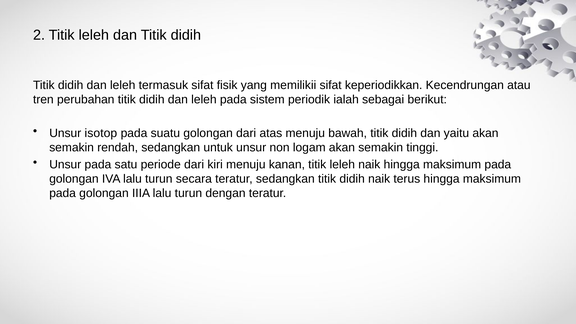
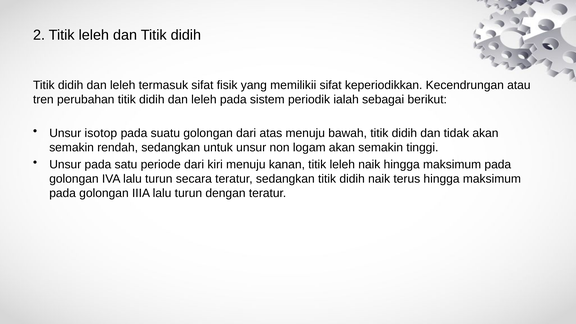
yaitu: yaitu -> tidak (456, 133)
